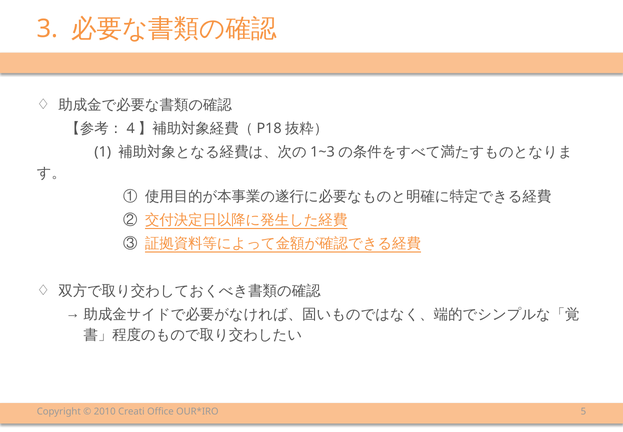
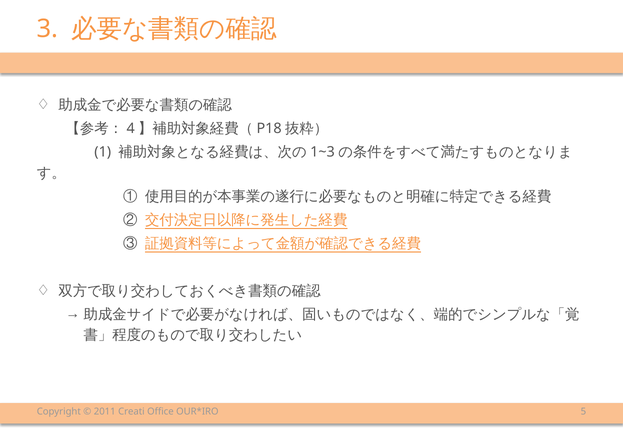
2010: 2010 -> 2011 (105, 411)
